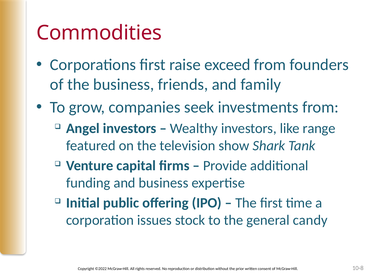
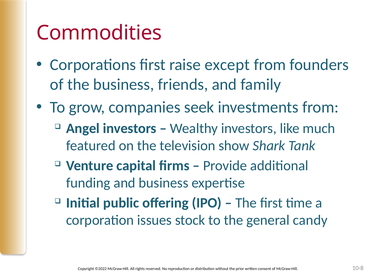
exceed: exceed -> except (227, 65)
range: range -> much (319, 128)
